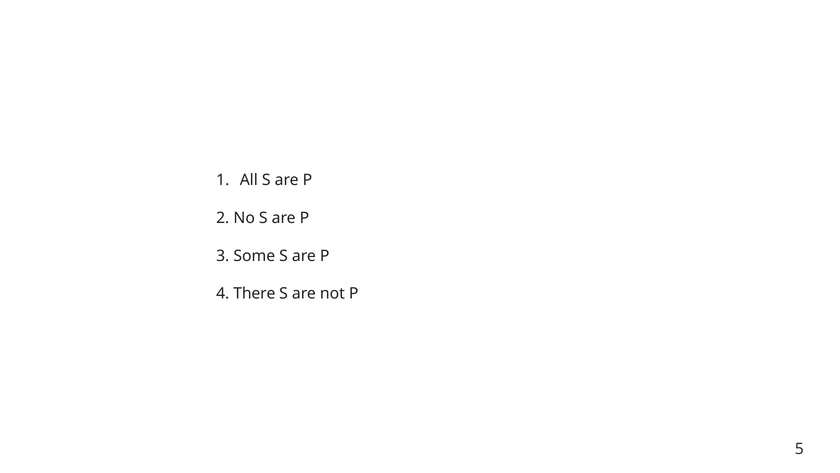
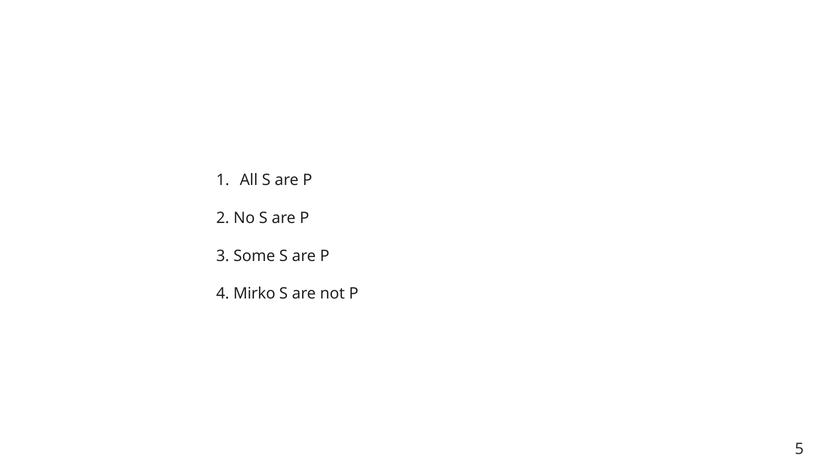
There: There -> Mirko (254, 293)
